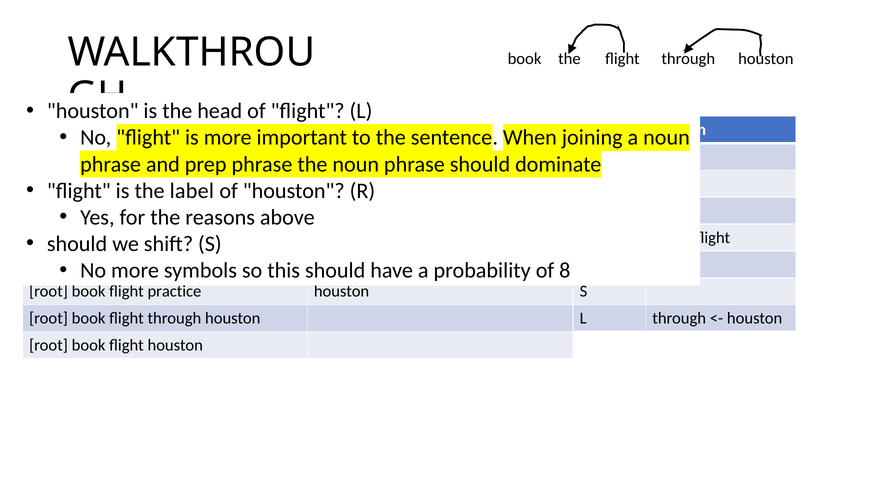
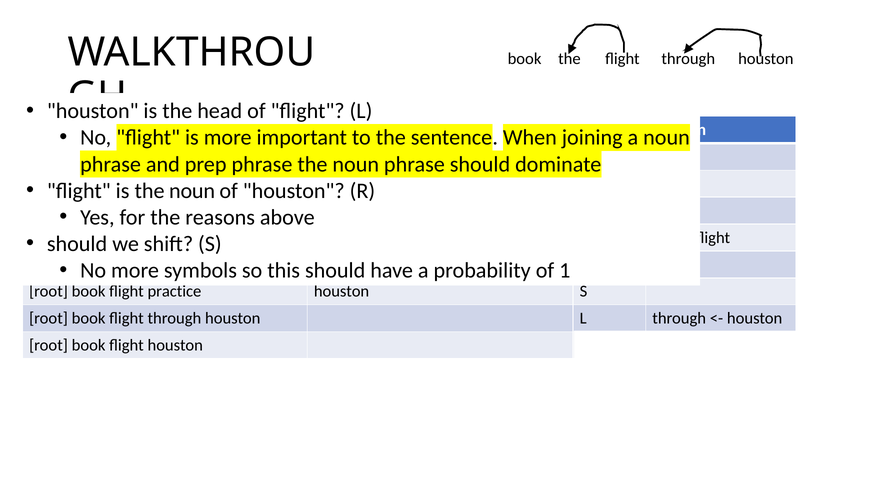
is the label: label -> noun (192, 191)
8: 8 -> 1 (565, 271)
